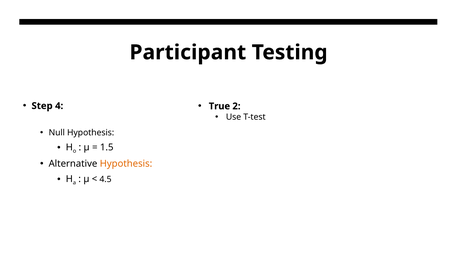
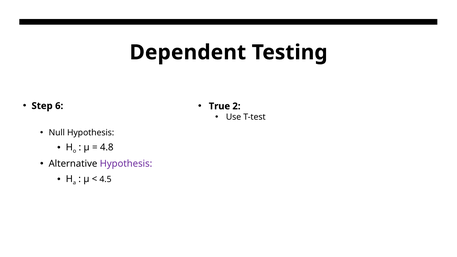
Participant: Participant -> Dependent (188, 52)
4: 4 -> 6 (59, 106)
1.5: 1.5 -> 4.8 (107, 147)
Hypothesis colour: orange -> purple (126, 164)
